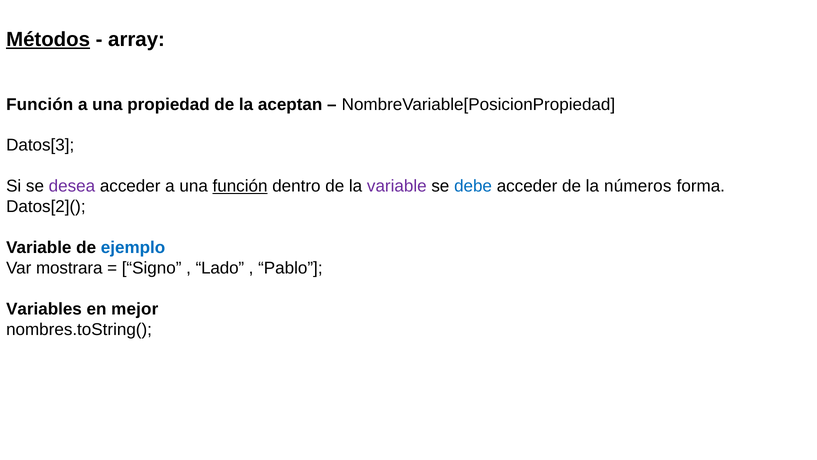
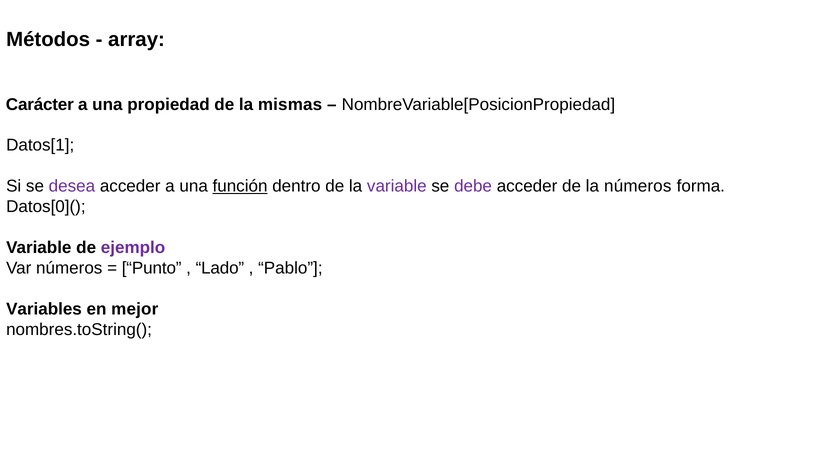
Métodos underline: present -> none (48, 39)
Función: Función -> Carácter (40, 104)
aceptan: aceptan -> mismas (290, 104)
Datos[3: Datos[3 -> Datos[1 (40, 145)
debe colour: blue -> purple (473, 186)
Datos[2](: Datos[2]( -> Datos[0]( (46, 207)
ejemplo colour: blue -> purple (133, 247)
Var mostrara: mostrara -> números (69, 268)
Signo: Signo -> Punto (152, 268)
